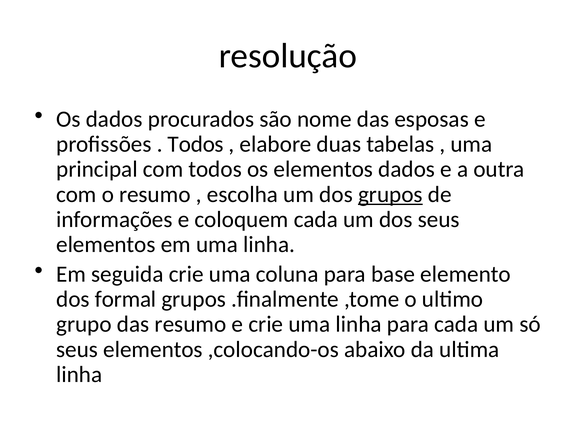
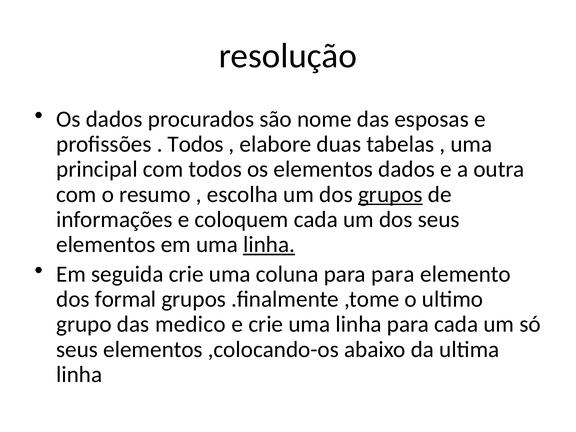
linha underline: none -> present (269, 245)
para base: base -> para (393, 274)
das resumo: resumo -> medico (190, 324)
